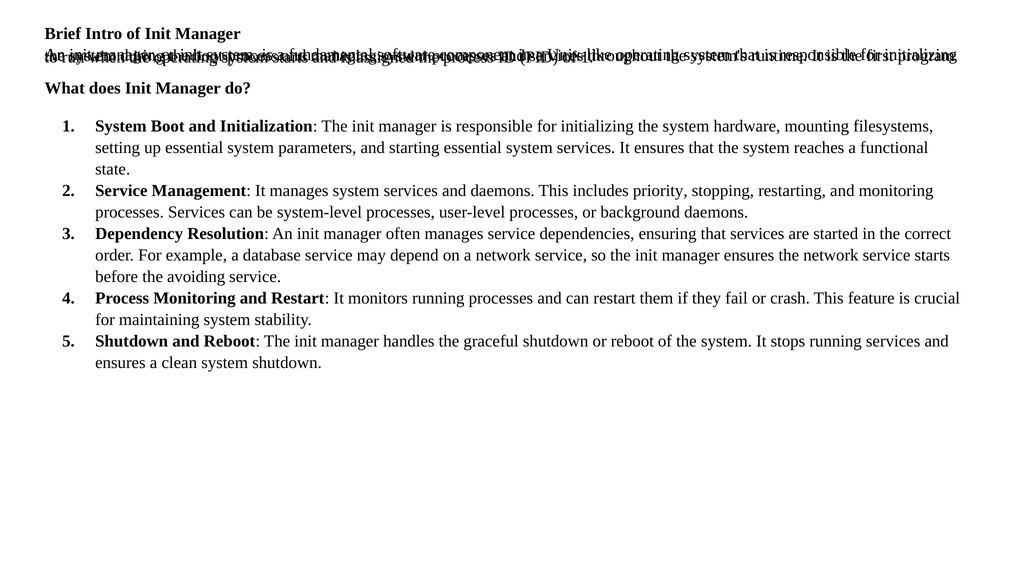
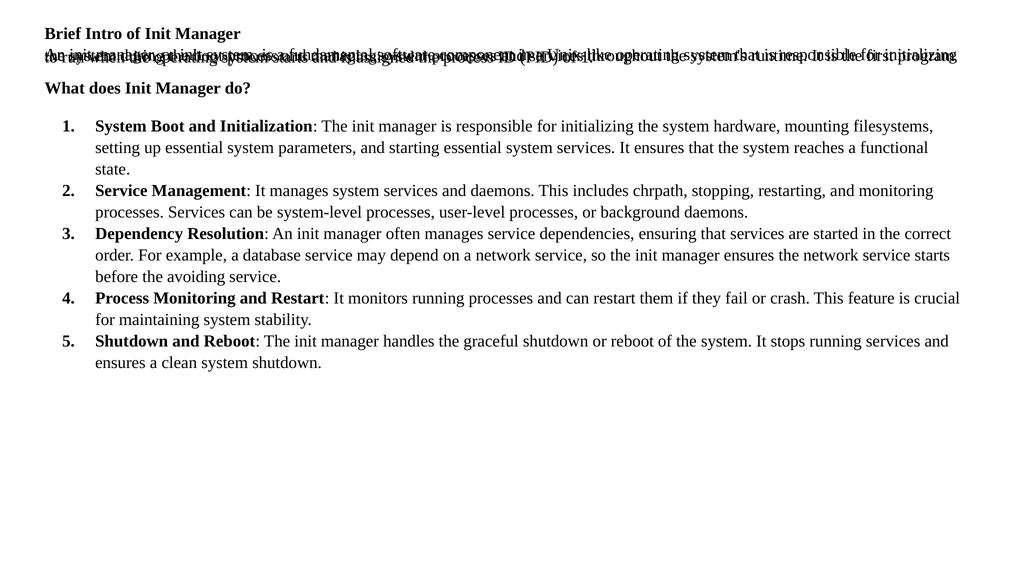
priority: priority -> chrpath (660, 191)
